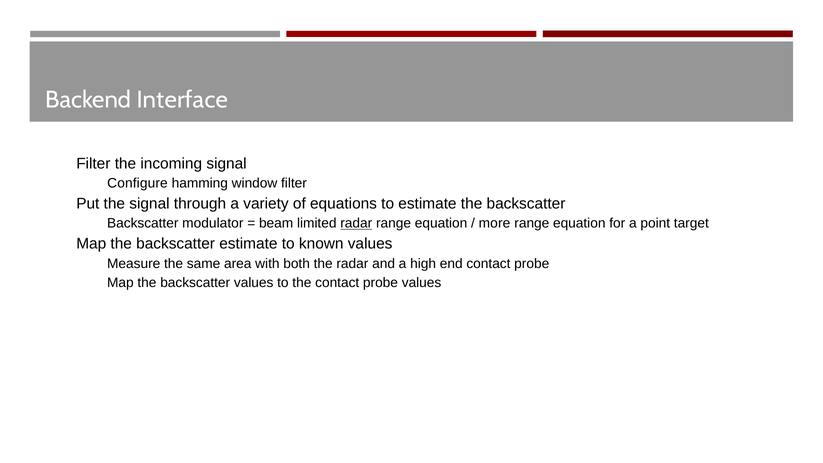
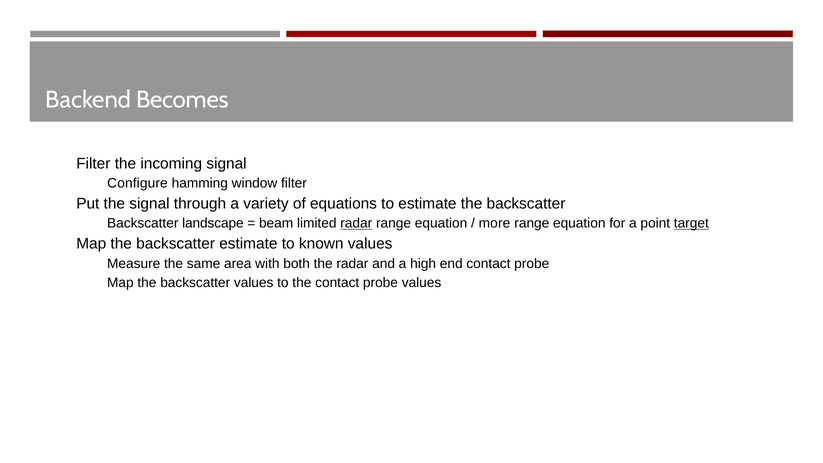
Interface: Interface -> Becomes (182, 100)
modulator: modulator -> landscape (213, 223)
target underline: none -> present (691, 223)
